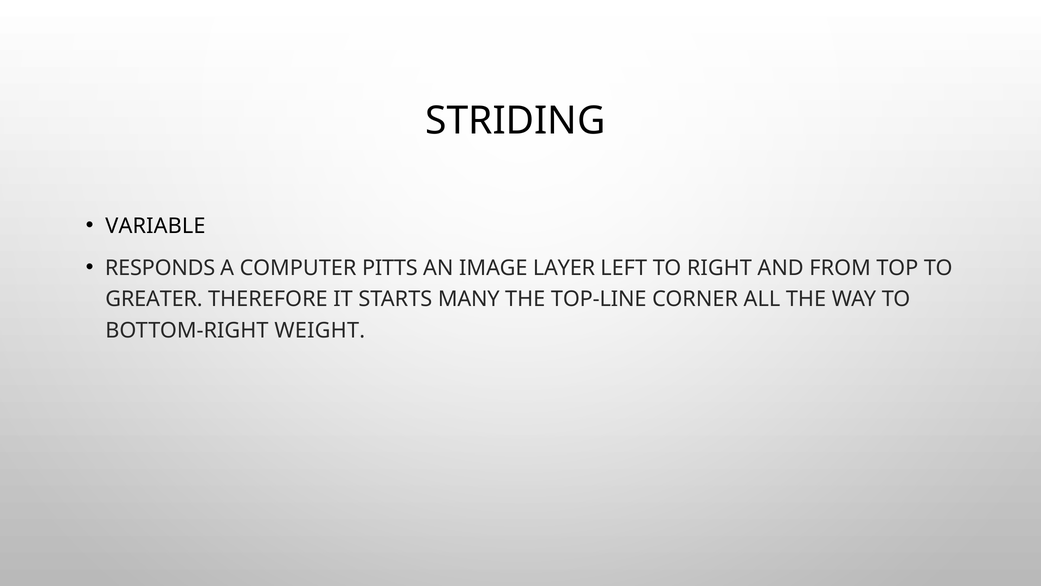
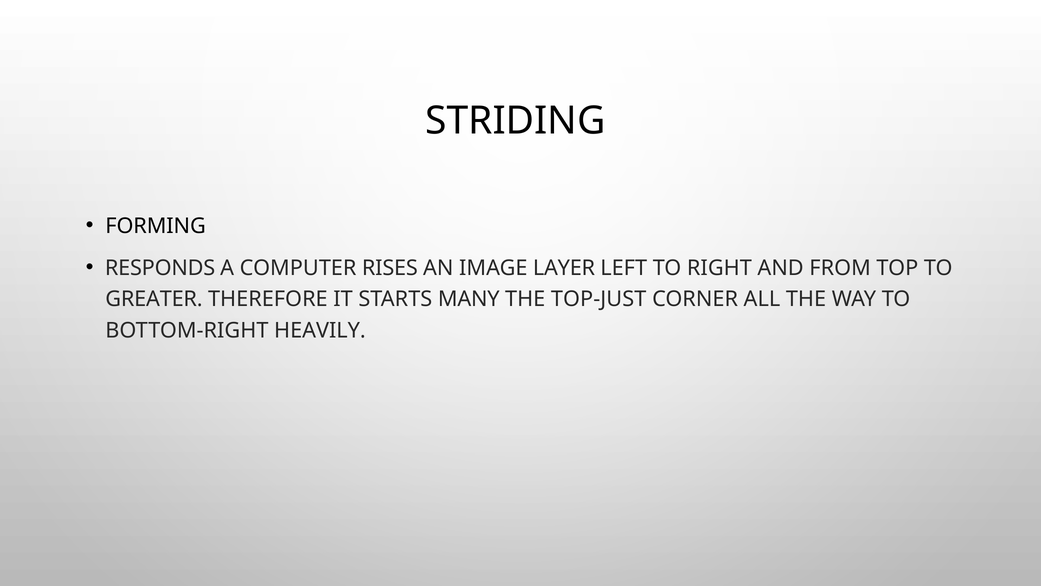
VARIABLE: VARIABLE -> FORMING (156, 226)
PITTS: PITTS -> RISES (390, 268)
TOP-LINE: TOP-LINE -> TOP-JUST (599, 299)
WEIGHT: WEIGHT -> HEAVILY (320, 330)
